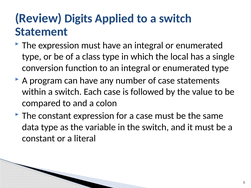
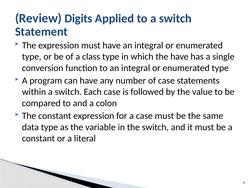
the local: local -> have (179, 57)
